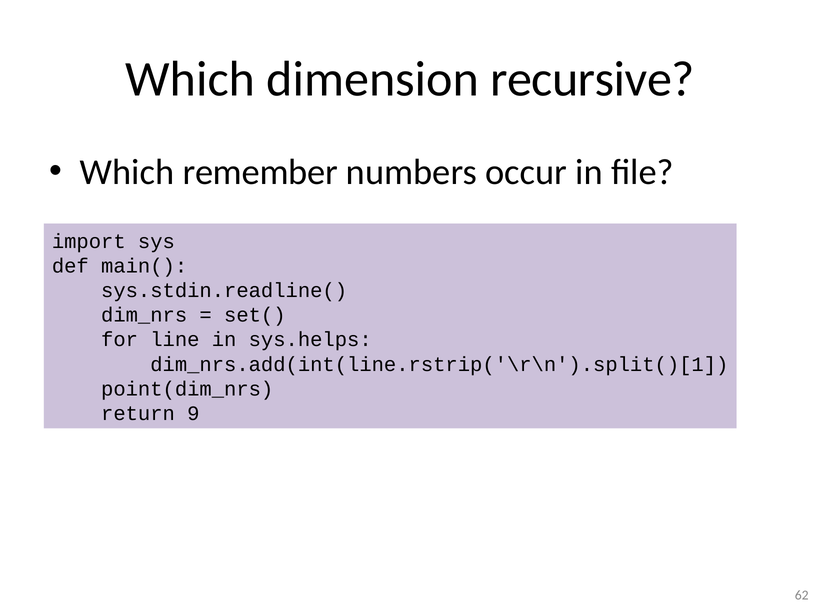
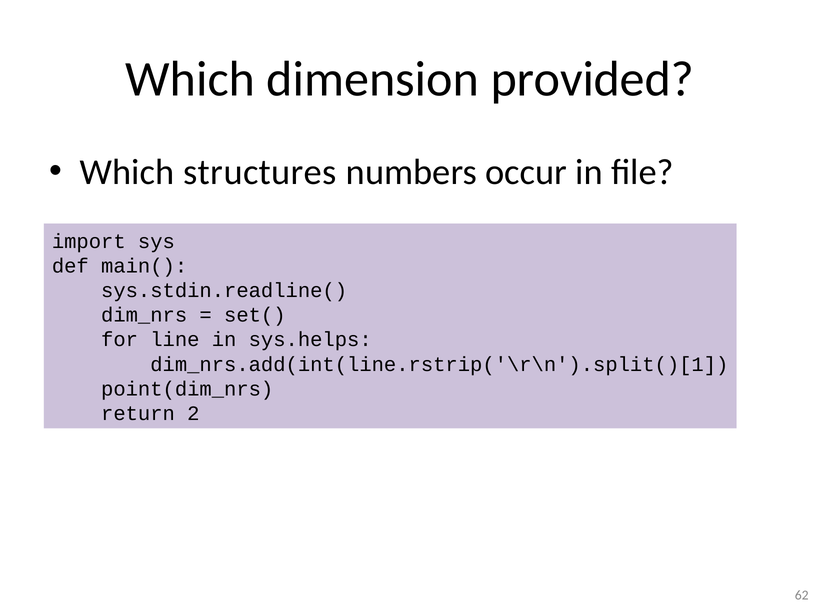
recursive: recursive -> provided (592, 79)
remember: remember -> structures (260, 172)
9: 9 -> 2 (193, 414)
